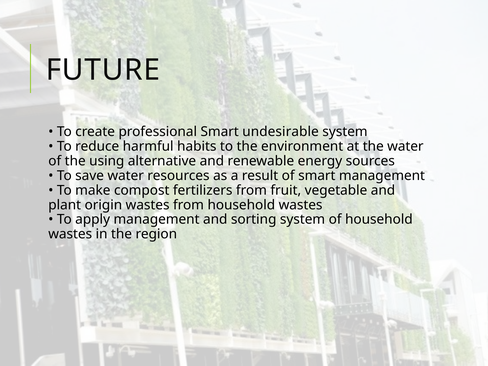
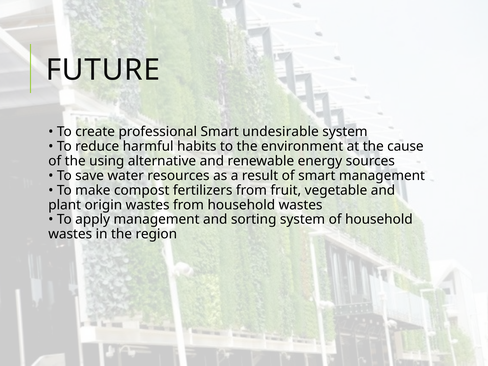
the water: water -> cause (405, 146)
